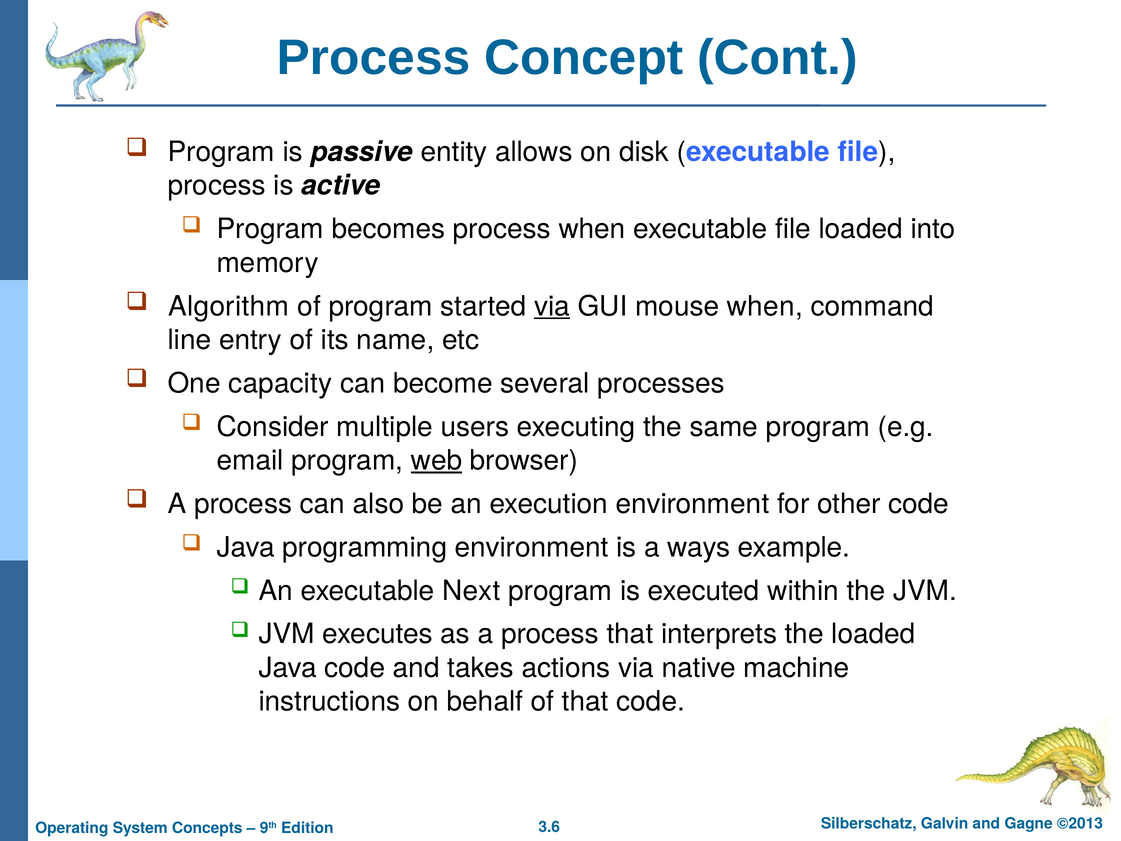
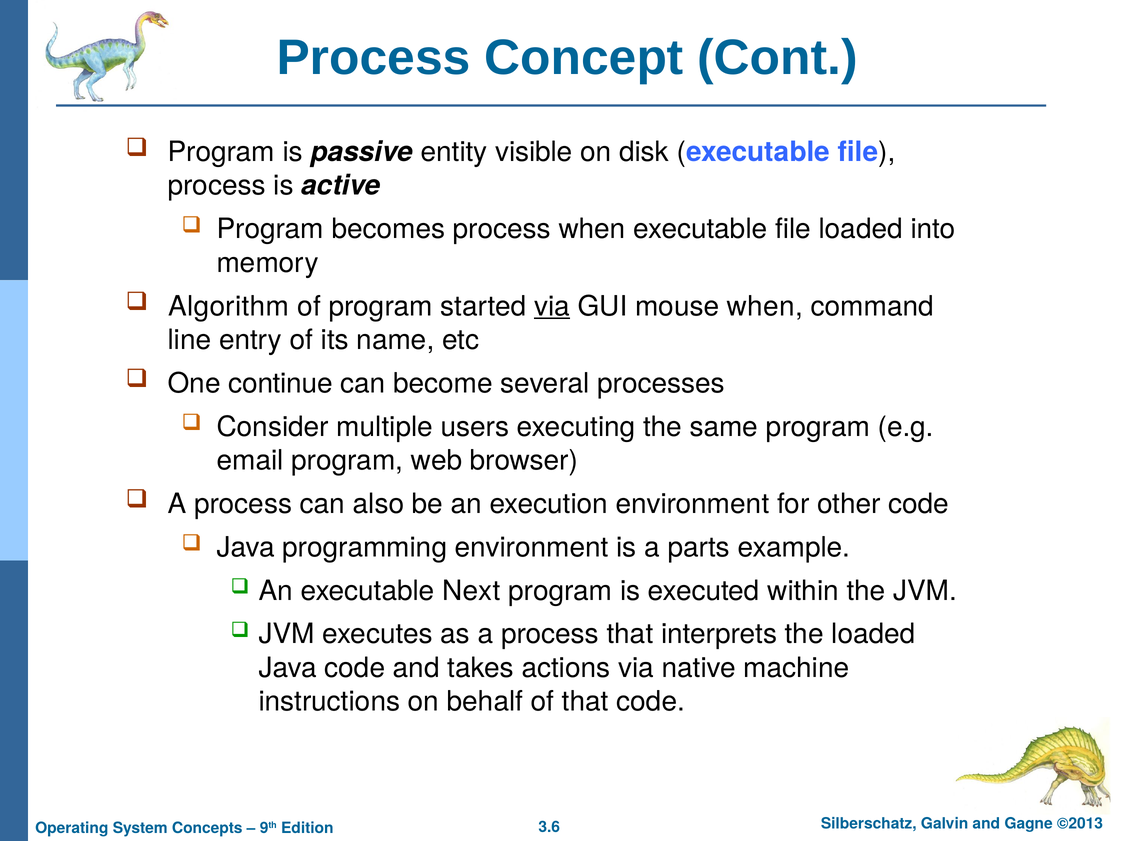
allows: allows -> visible (534, 152)
capacity: capacity -> continue (281, 383)
web underline: present -> none (437, 460)
ways: ways -> parts (699, 547)
